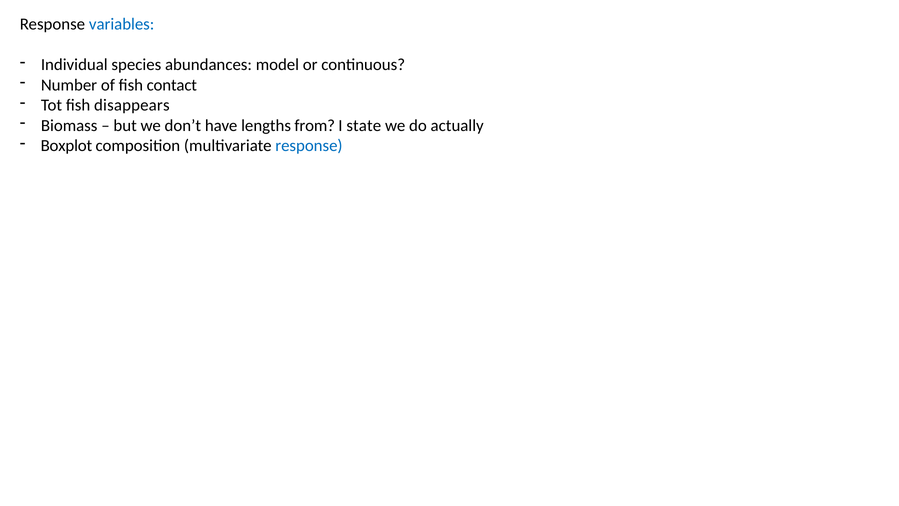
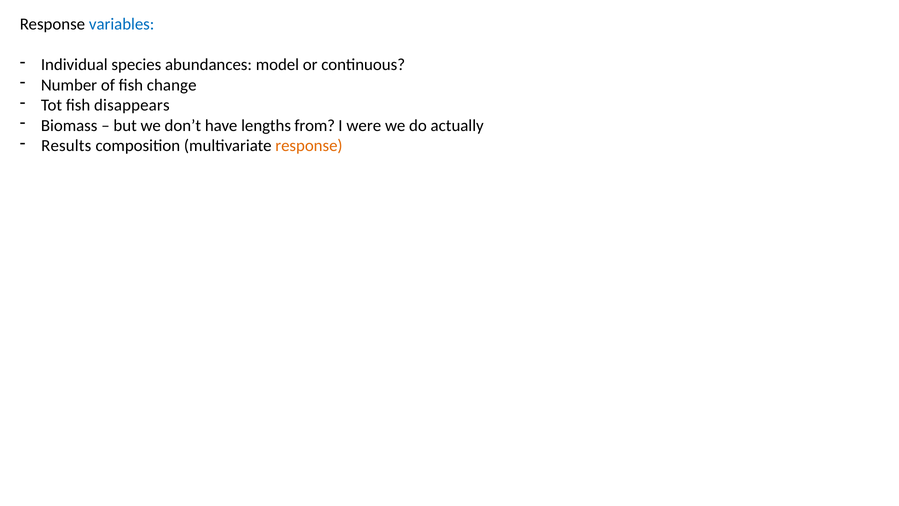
contact: contact -> change (172, 85)
state: state -> were (364, 125)
Boxplot: Boxplot -> Results (66, 146)
response colour: blue -> orange (309, 146)
